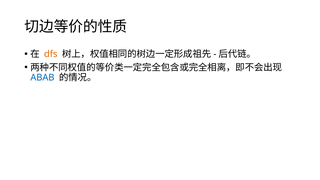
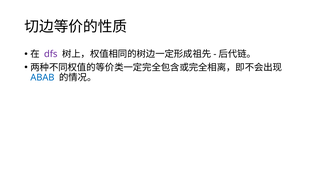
dfs colour: orange -> purple (51, 54)
